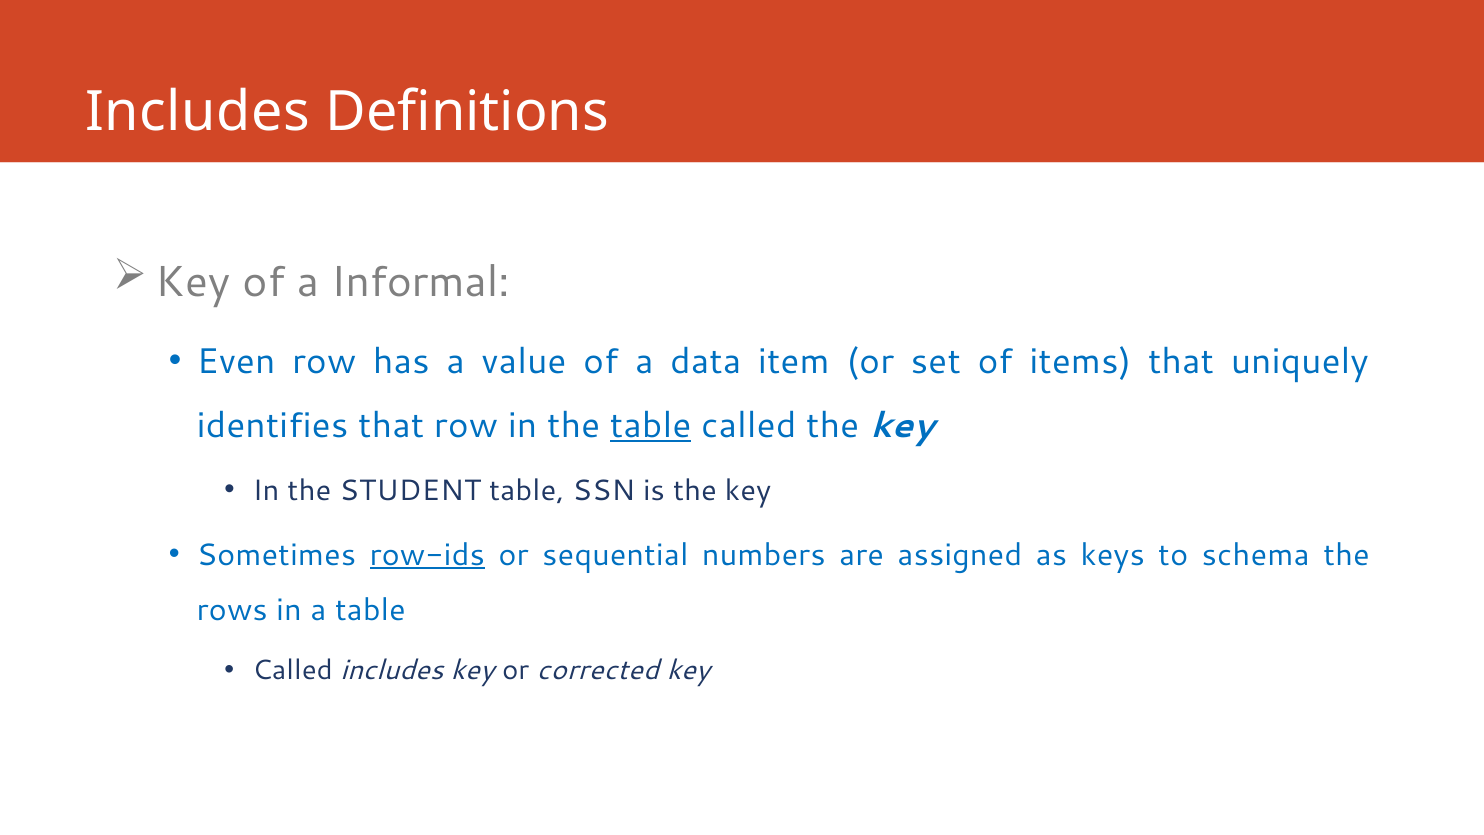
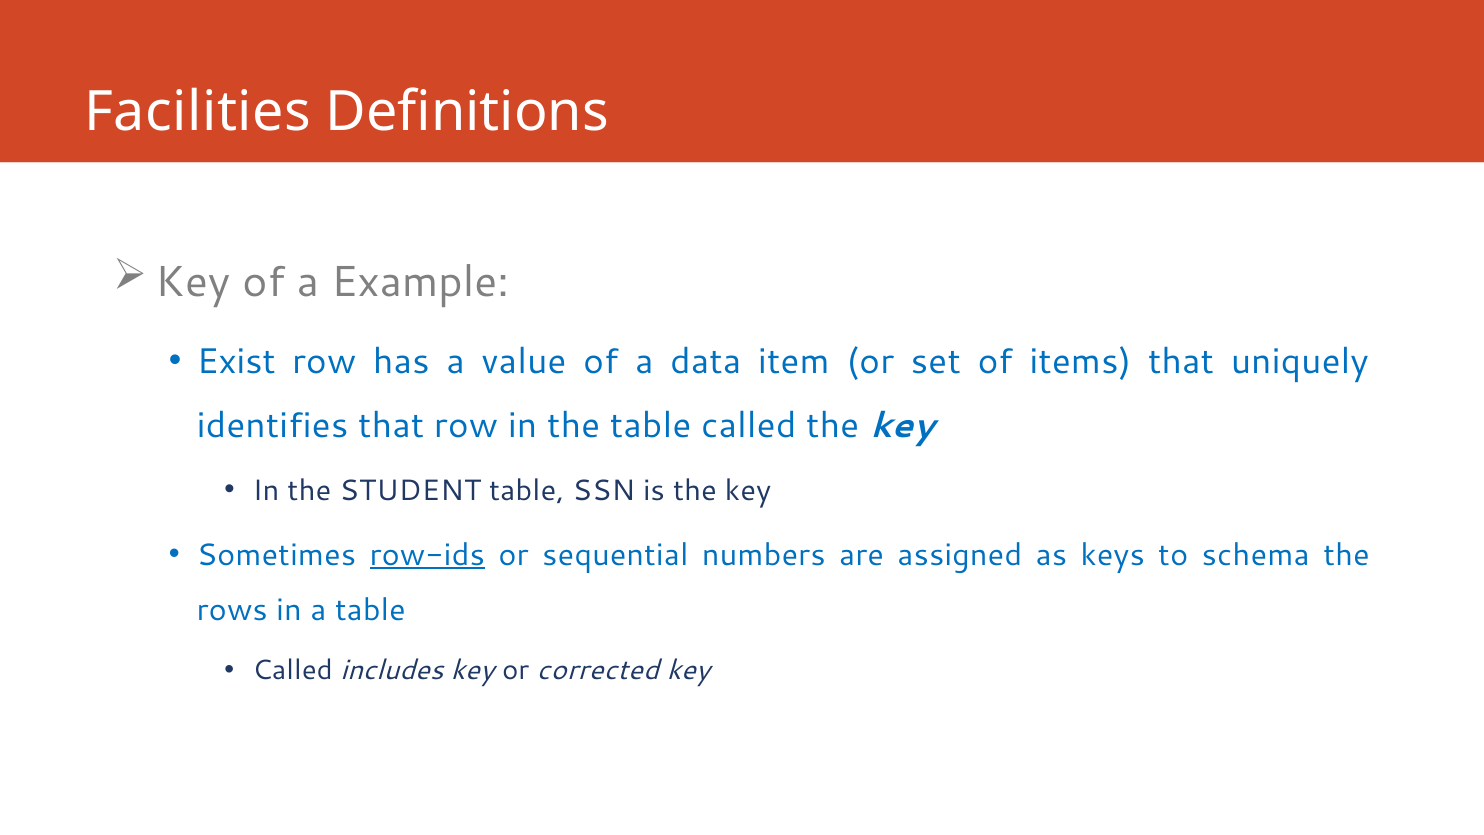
Includes: Includes -> Facilities (198, 112)
Informal: Informal -> Example (420, 283)
Even: Even -> Exist (236, 361)
table underline: present -> none (651, 426)
